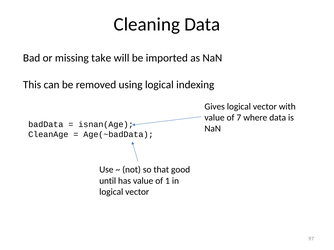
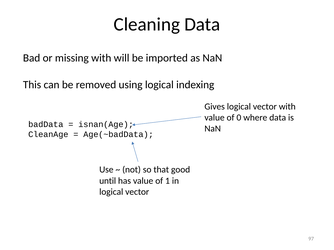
missing take: take -> with (101, 58)
7: 7 -> 0 (239, 118)
